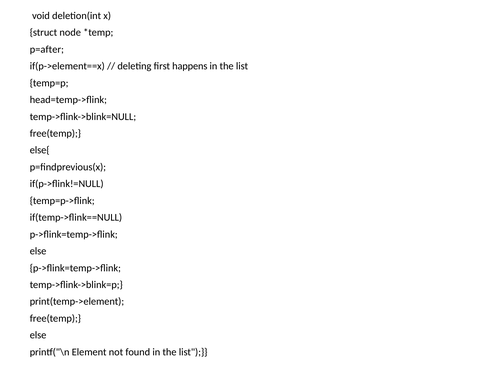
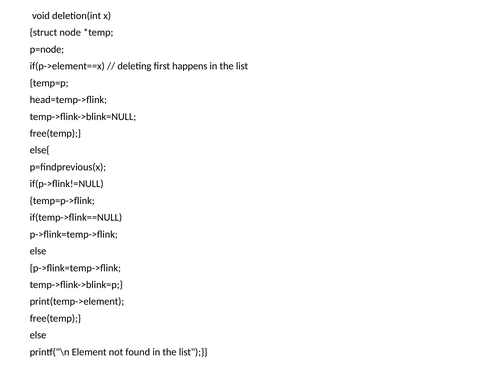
p=after: p=after -> p=node (47, 49)
